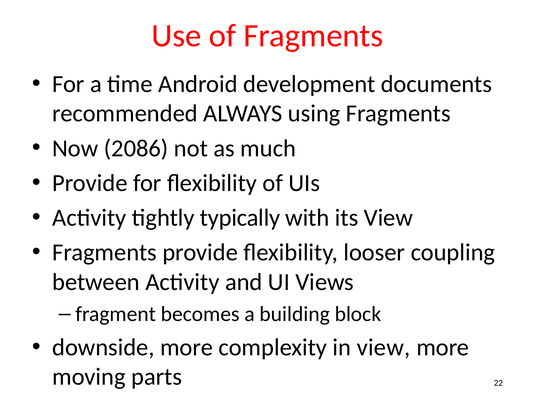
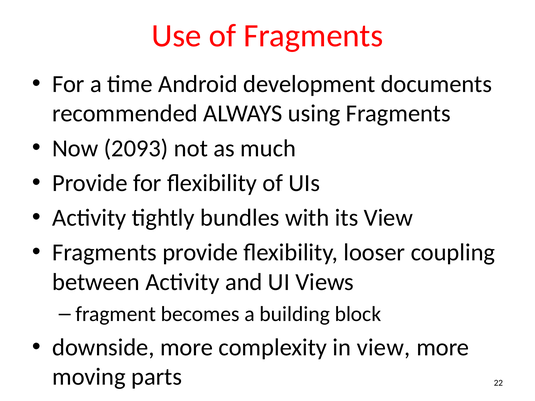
2086: 2086 -> 2093 (136, 148)
typically: typically -> bundles (240, 218)
